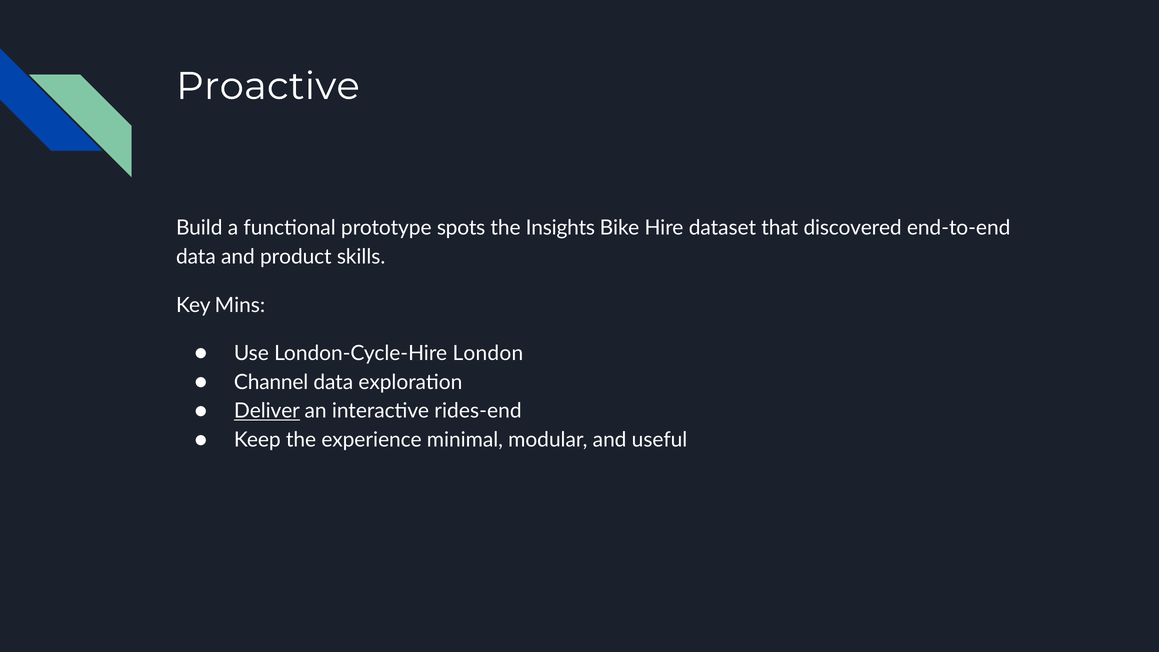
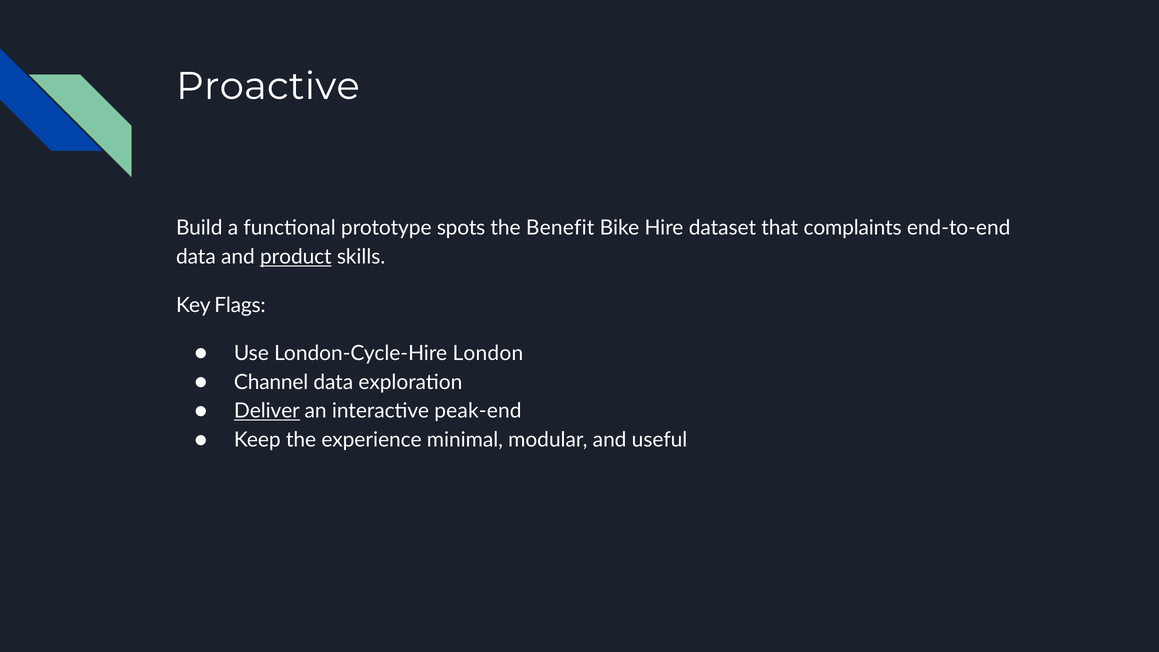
Insights: Insights -> Benefit (560, 228)
discovered: discovered -> complaints (853, 228)
product underline: none -> present (296, 257)
Mins: Mins -> Flags (240, 305)
rides-end: rides-end -> peak-end (478, 411)
